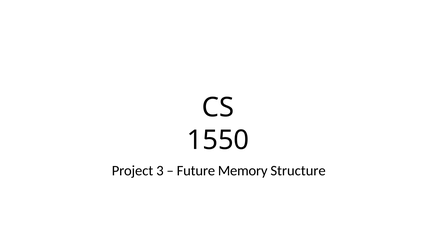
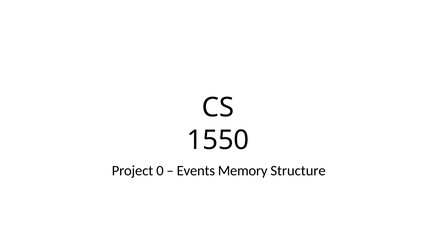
3: 3 -> 0 (160, 171)
Future: Future -> Events (196, 171)
